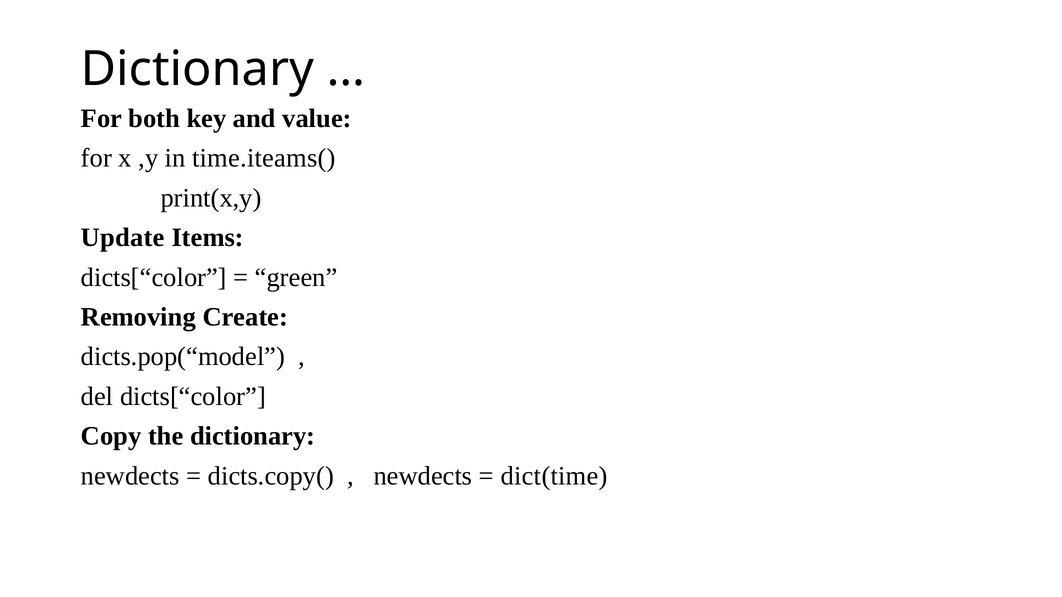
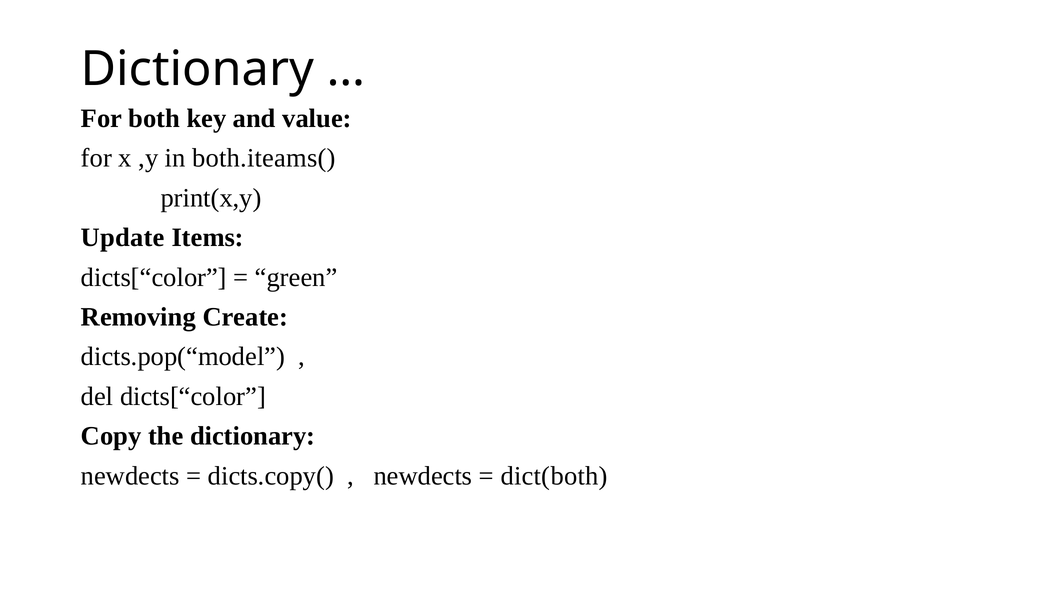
time.iteams(: time.iteams( -> both.iteams( (264, 158)
dict(time: dict(time -> dict(both (554, 476)
